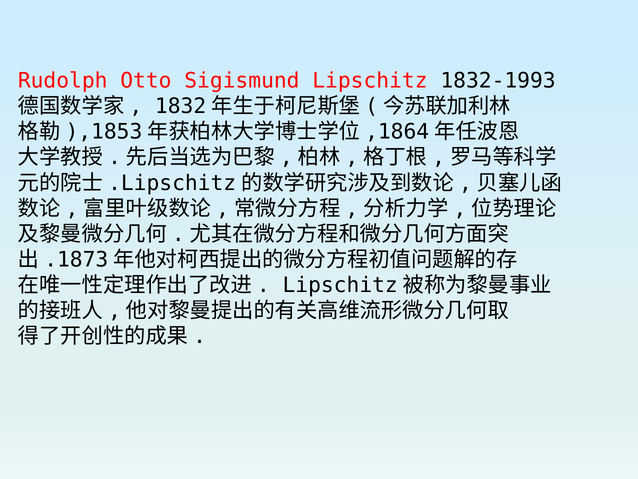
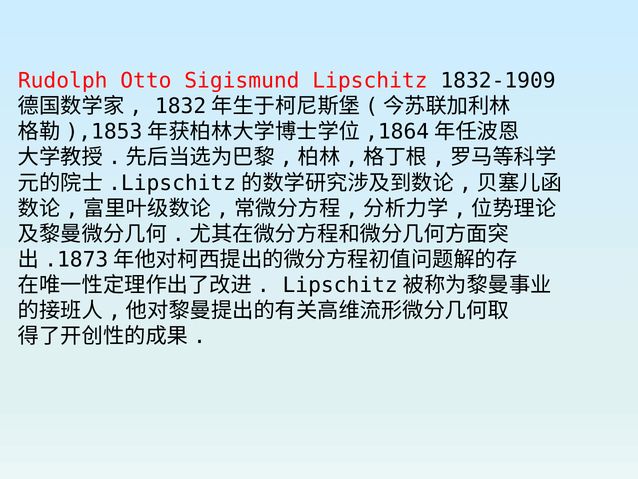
1832-1993: 1832-1993 -> 1832-1909 (498, 81)
